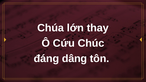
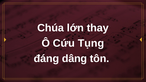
Chúc: Chúc -> Tụng (91, 43)
